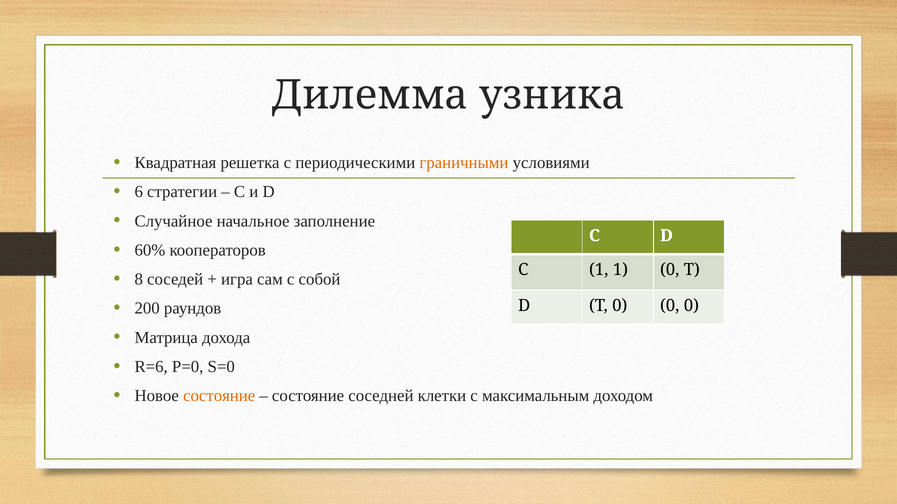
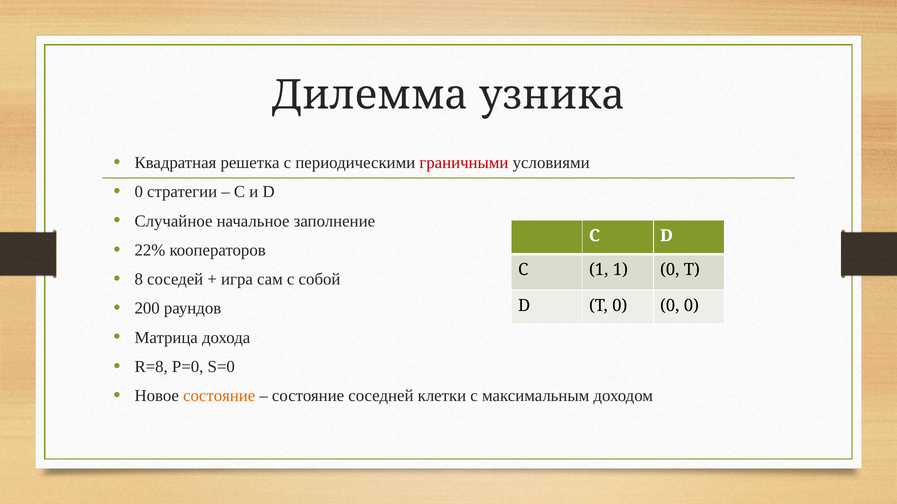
граничными colour: orange -> red (464, 163)
6: 6 -> 0 (139, 192)
60%: 60% -> 22% (150, 250)
R=6: R=6 -> R=8 (151, 367)
